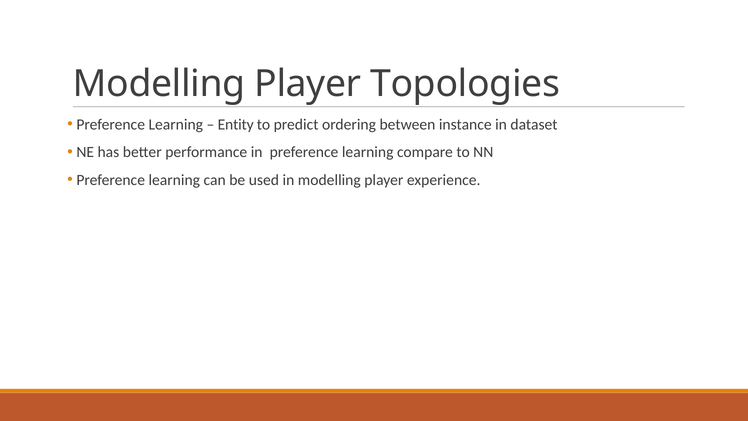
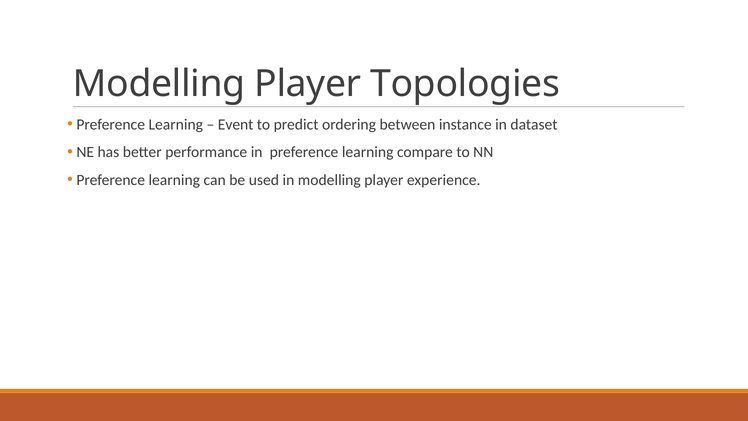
Entity: Entity -> Event (236, 124)
